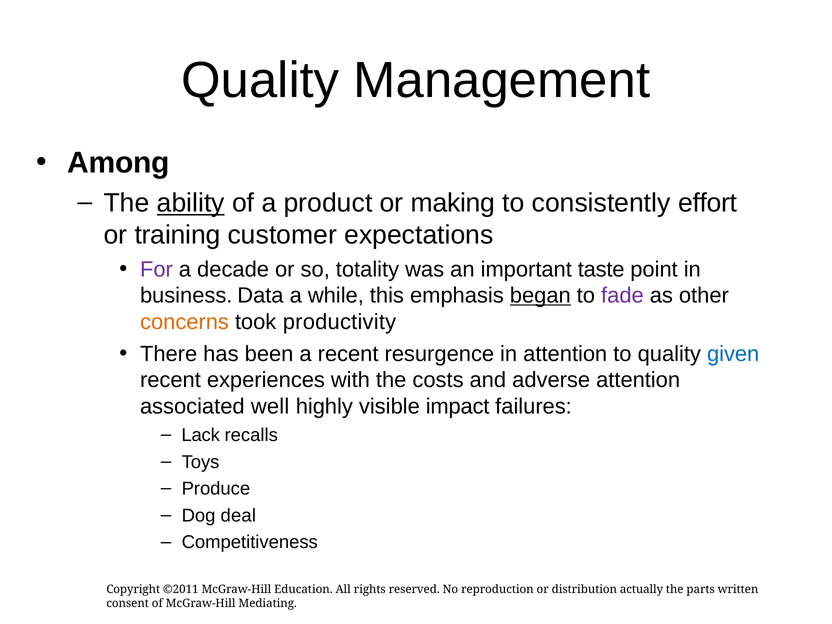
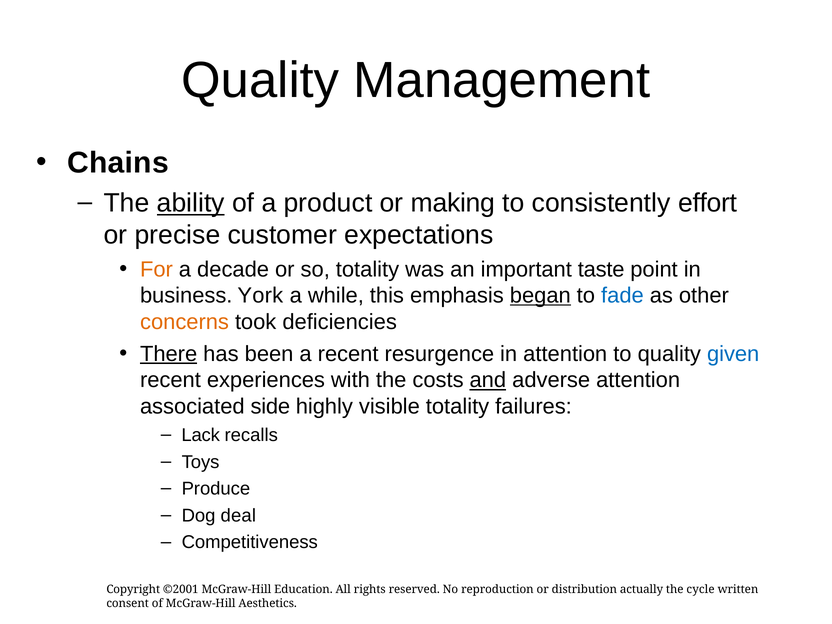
Among: Among -> Chains (118, 163)
training: training -> precise (177, 235)
For colour: purple -> orange (156, 269)
Data: Data -> York (260, 296)
fade colour: purple -> blue (622, 296)
productivity: productivity -> deficiencies (340, 322)
There underline: none -> present (169, 354)
and underline: none -> present (488, 380)
well: well -> side (270, 407)
visible impact: impact -> totality (458, 407)
©2011: ©2011 -> ©2001 (181, 590)
parts: parts -> cycle (701, 590)
Mediating: Mediating -> Aesthetics (268, 603)
